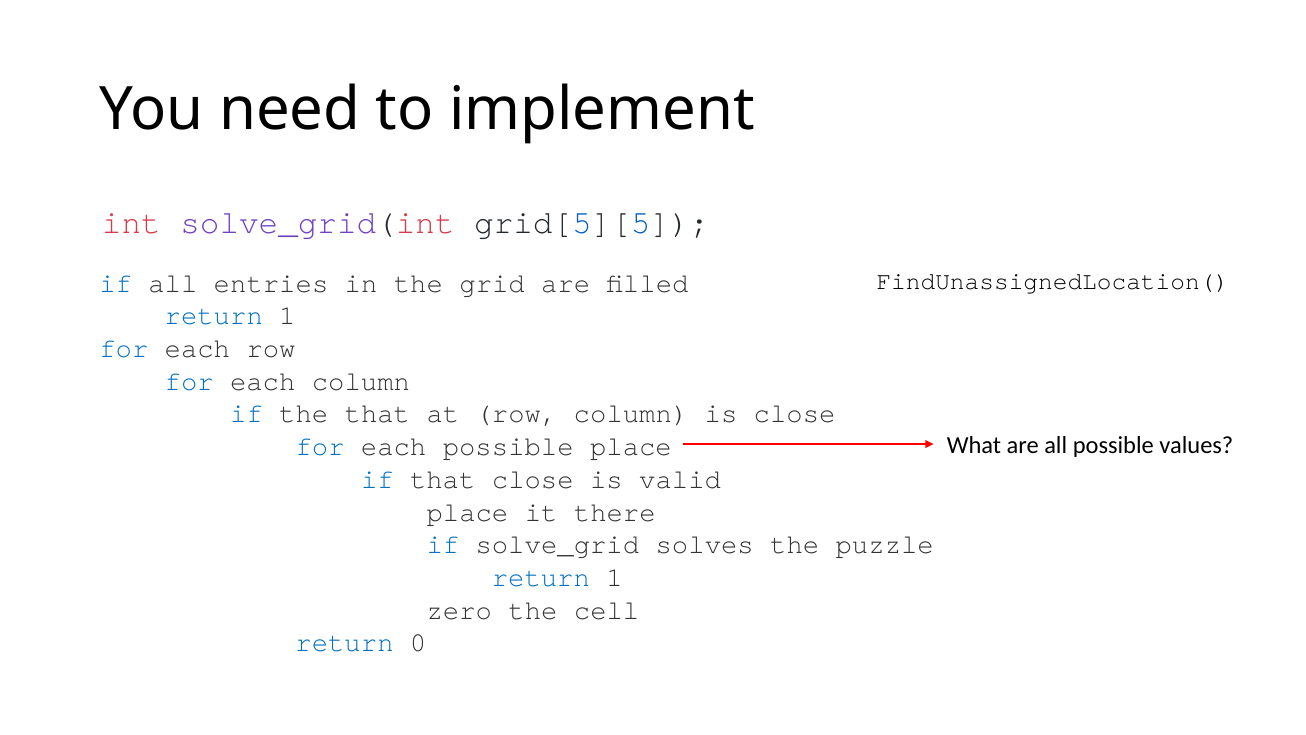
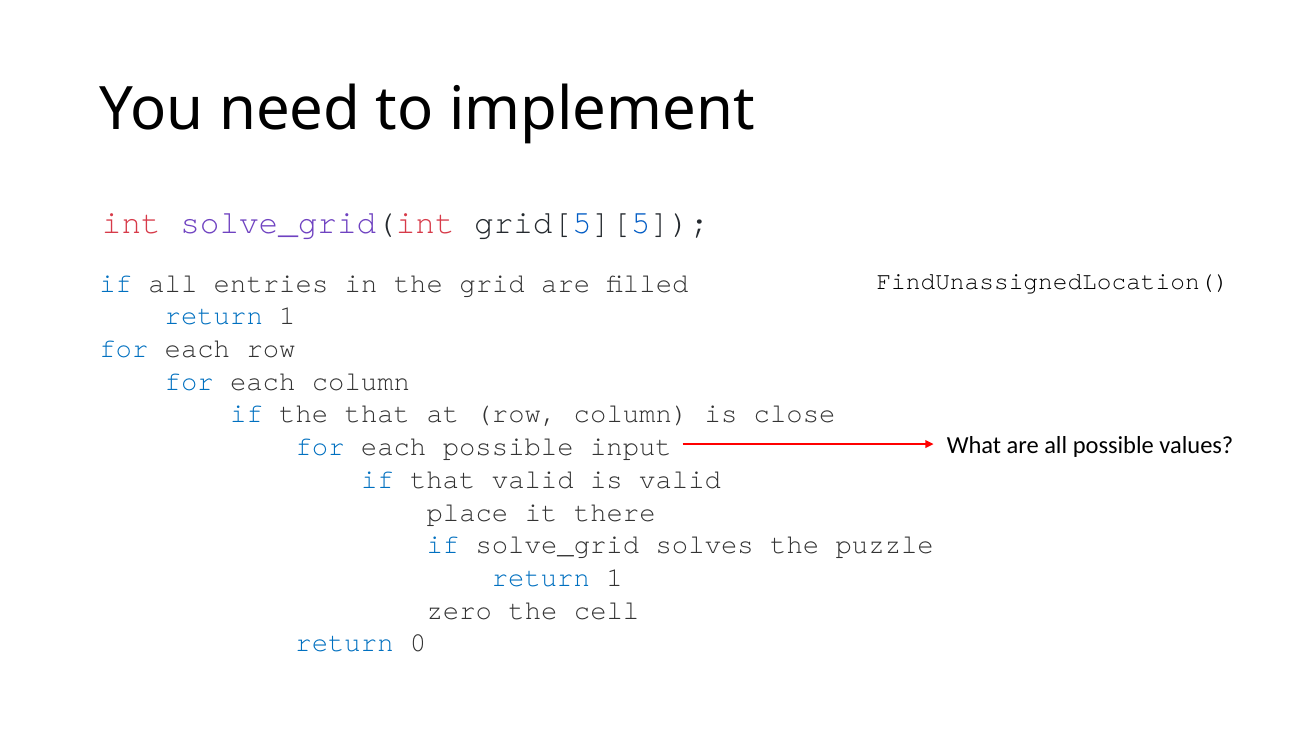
possible place: place -> input (631, 446)
that close: close -> valid (533, 479)
